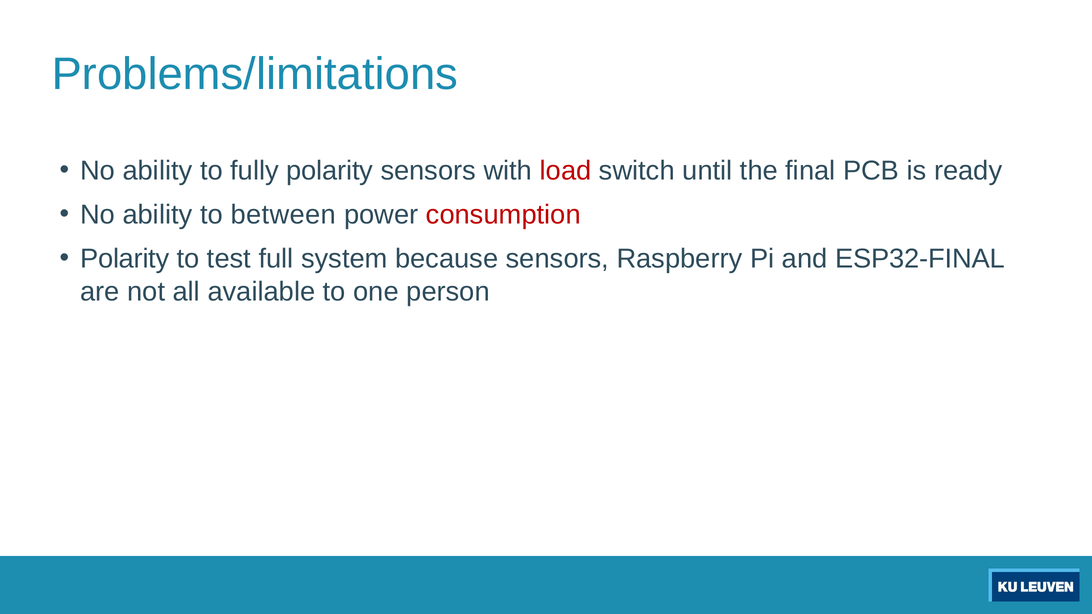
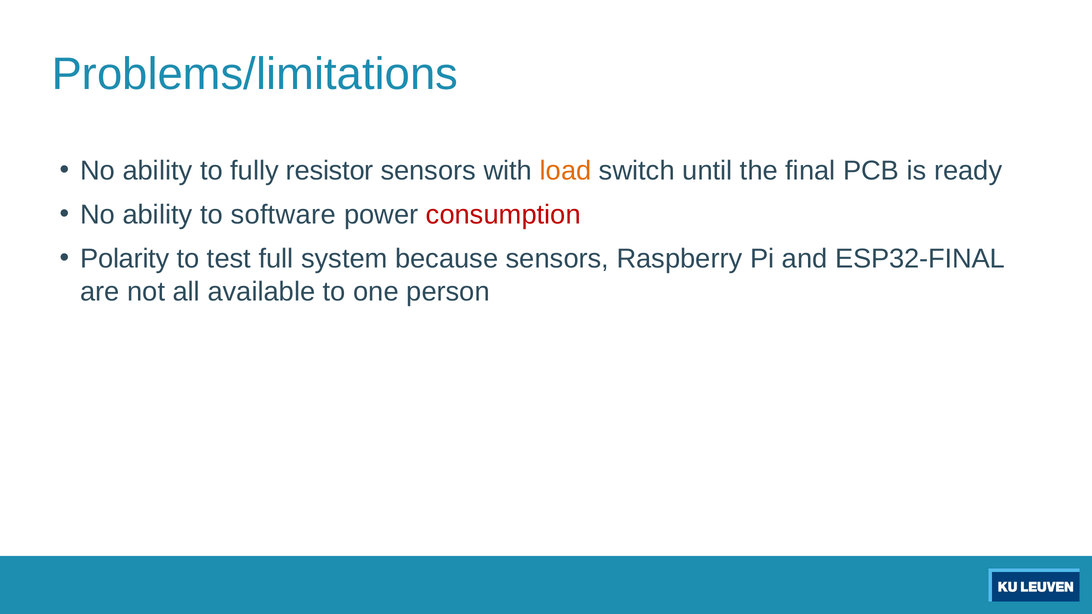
fully polarity: polarity -> resistor (330, 171)
load colour: red -> orange (566, 171)
between: between -> software (283, 215)
